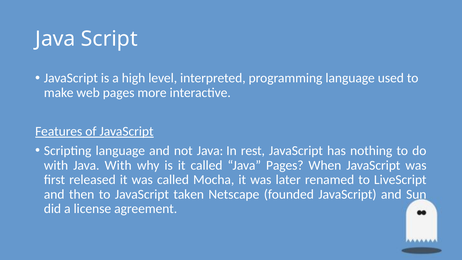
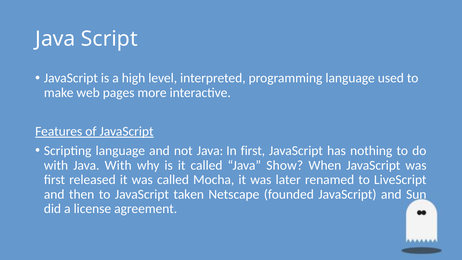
In rest: rest -> first (253, 151)
Java Pages: Pages -> Show (285, 165)
